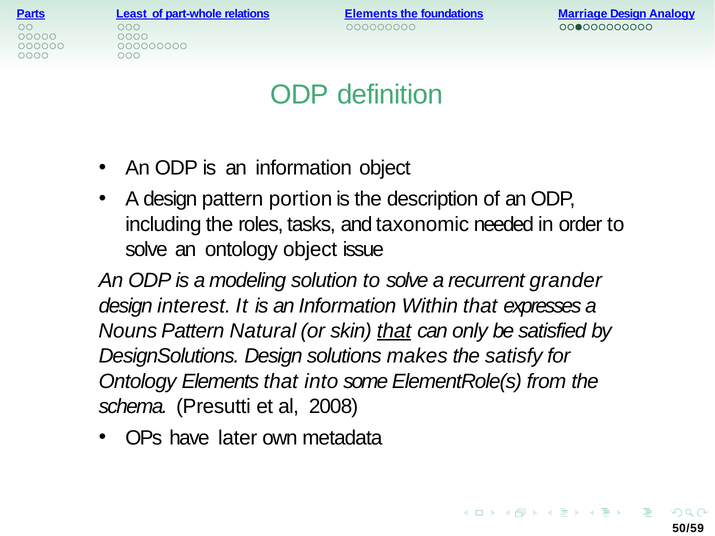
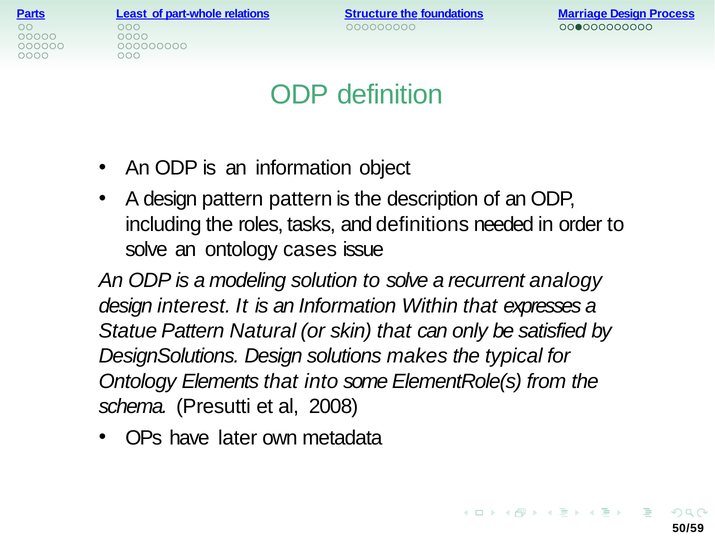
relations Elements: Elements -> Structure (371, 14)
Analogy: Analogy -> Process (672, 14)
pattern portion: portion -> pattern (301, 199)
taxonomic: taxonomic -> definitions (422, 225)
ontology object: object -> cases (310, 250)
grander: grander -> analogy (566, 281)
Nouns: Nouns -> Statue (128, 331)
that underline: present -> none (394, 331)
satisfy: satisfy -> typical (514, 357)
